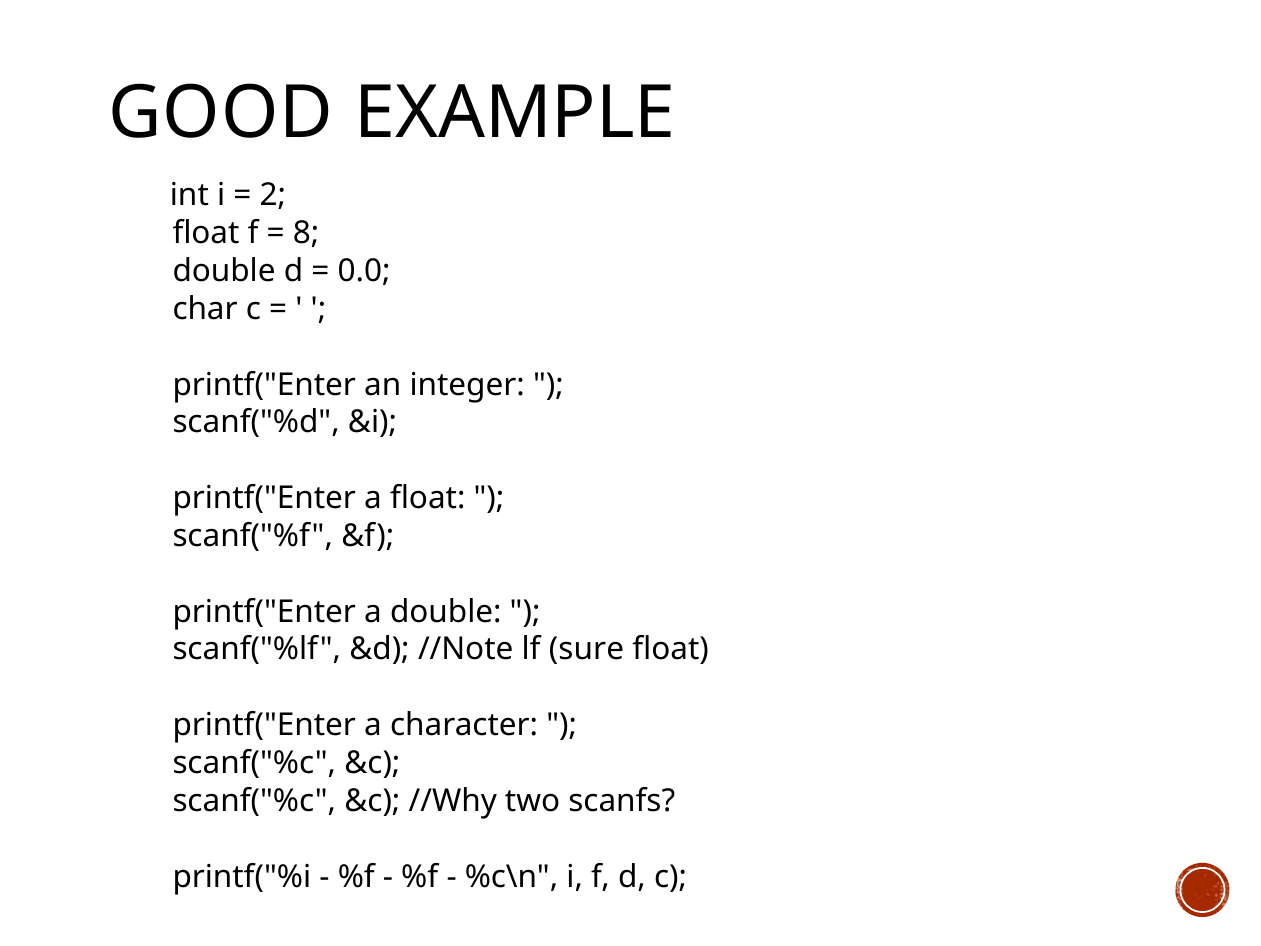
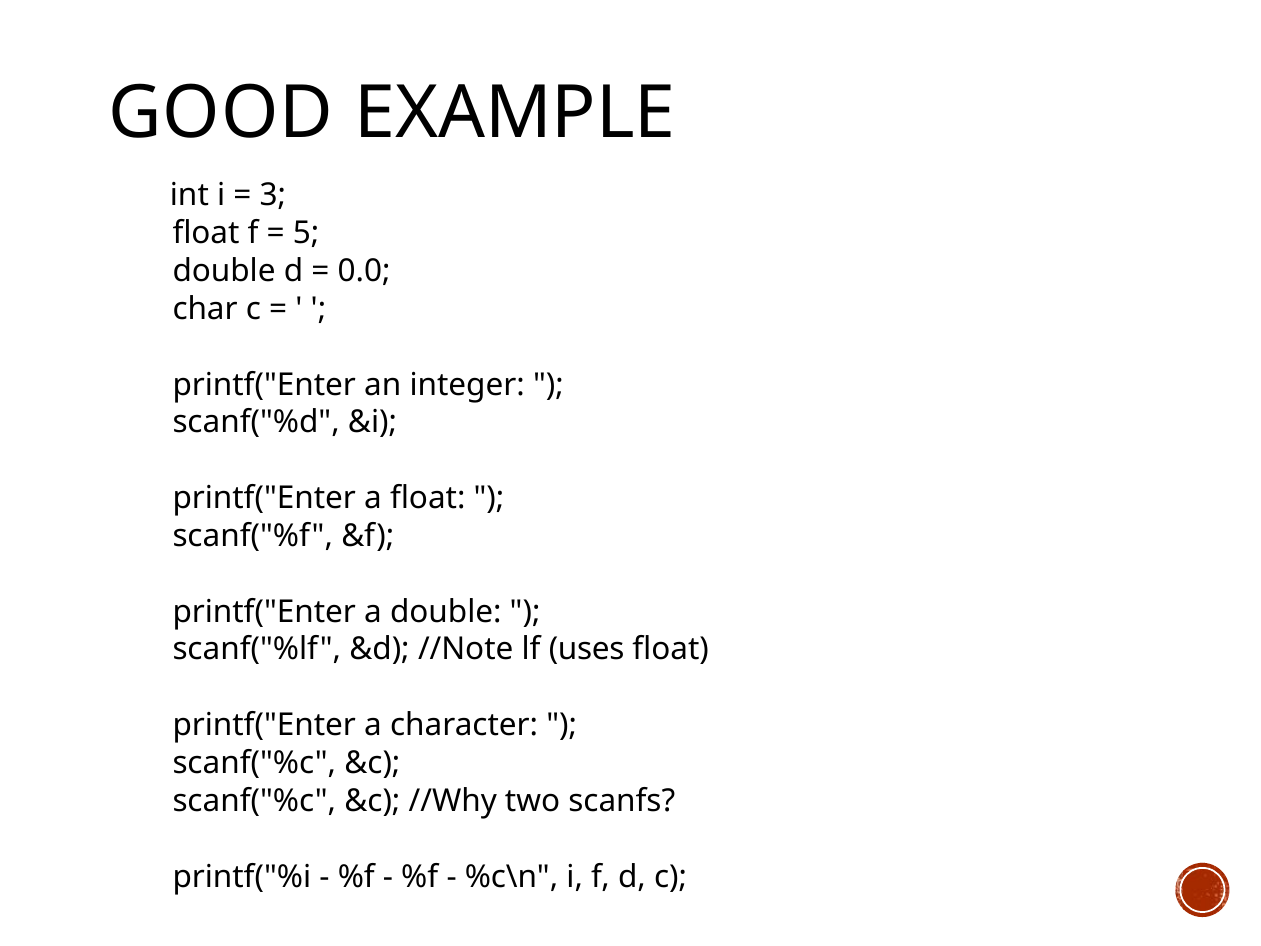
2: 2 -> 3 (273, 195)
8: 8 -> 5 (306, 233)
sure: sure -> uses (587, 649)
